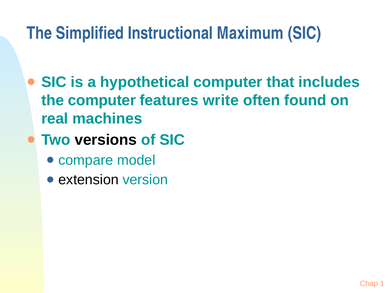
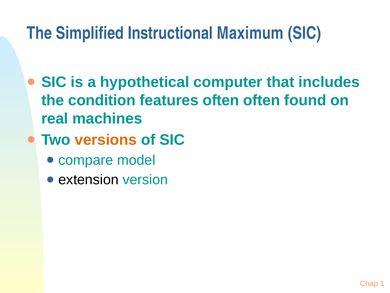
the computer: computer -> condition (102, 100)
features write: write -> often (221, 100)
versions colour: black -> orange (106, 140)
